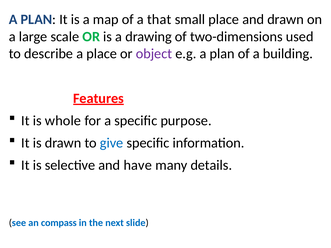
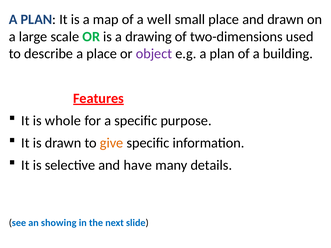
that: that -> well (159, 19)
give colour: blue -> orange (112, 143)
compass: compass -> showing (59, 223)
